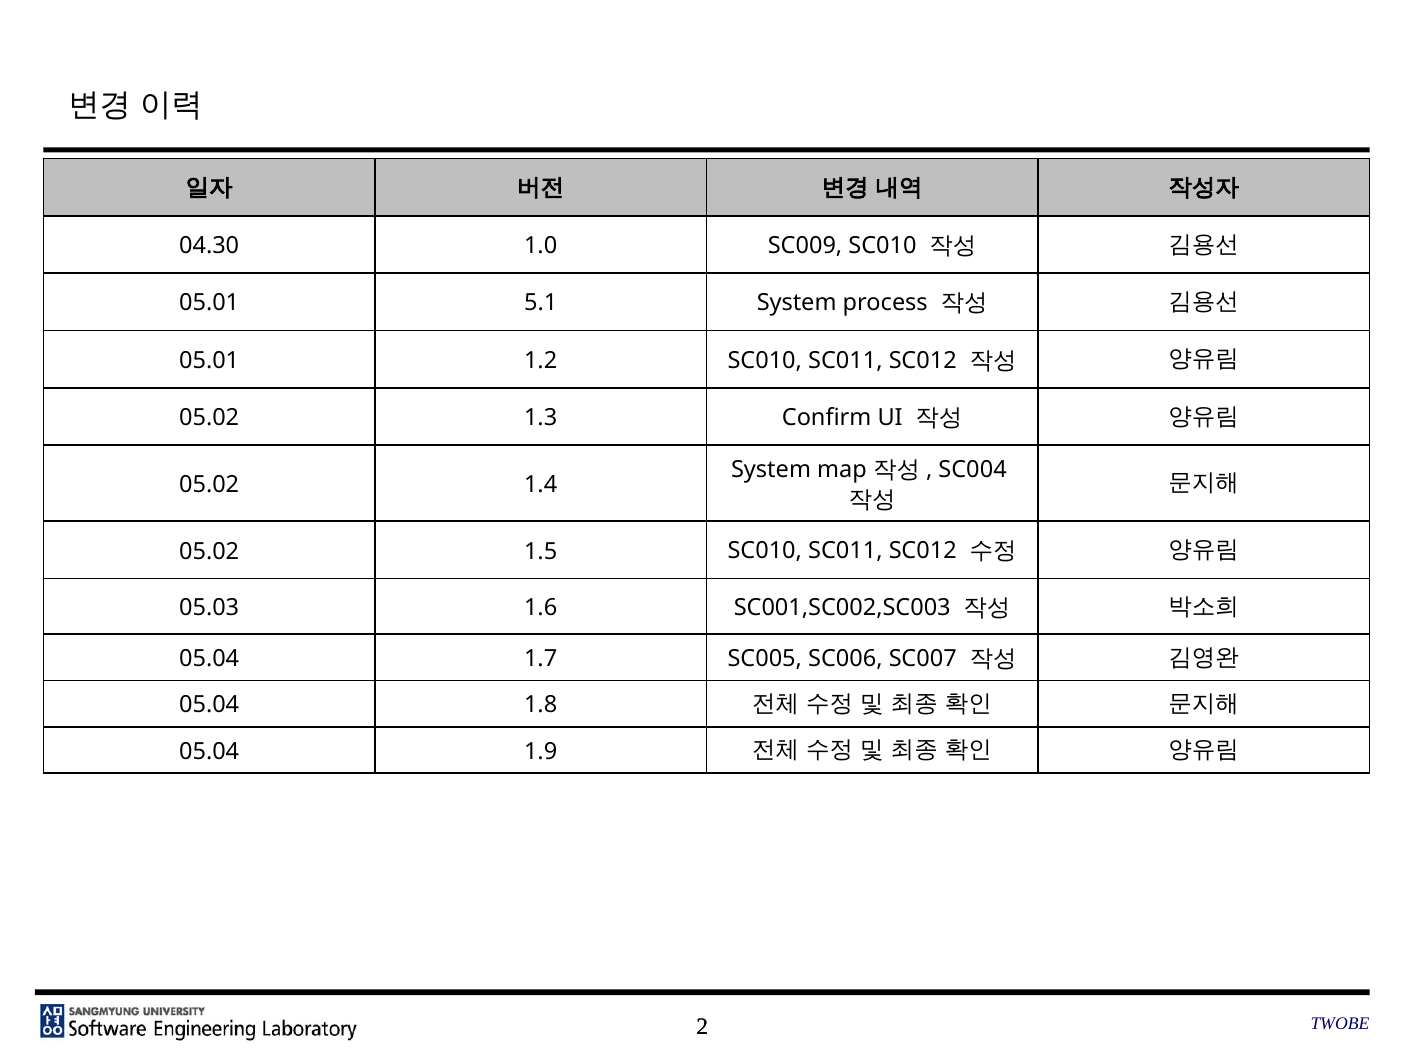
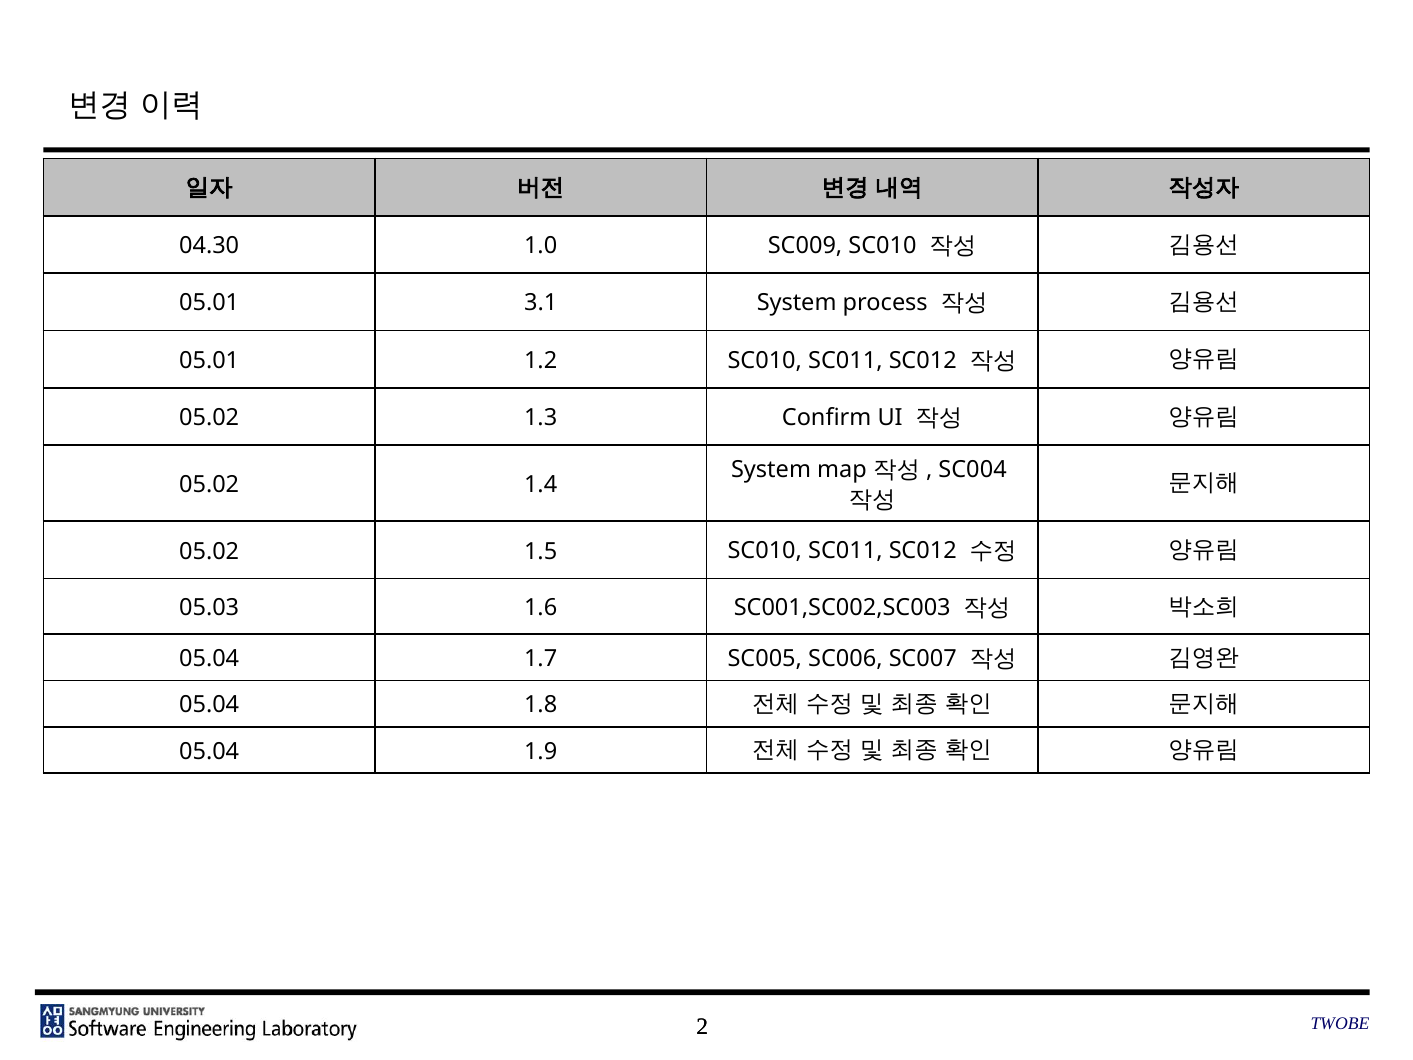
5.1: 5.1 -> 3.1 (541, 303)
